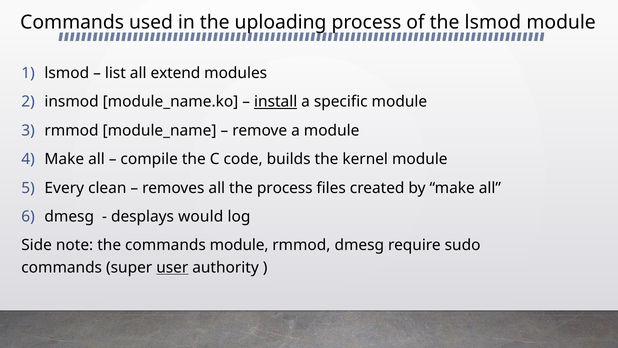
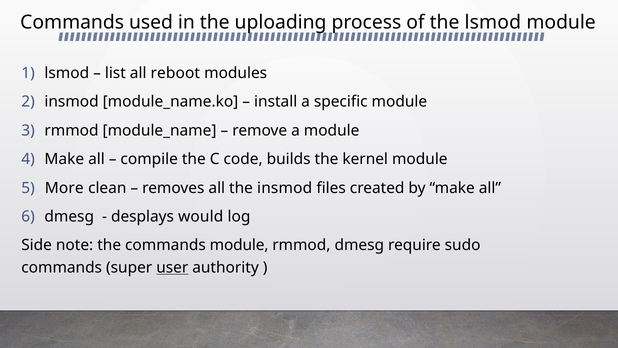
extend: extend -> reboot (175, 73)
install underline: present -> none (276, 102)
Every: Every -> More (64, 188)
the process: process -> insmod (285, 188)
